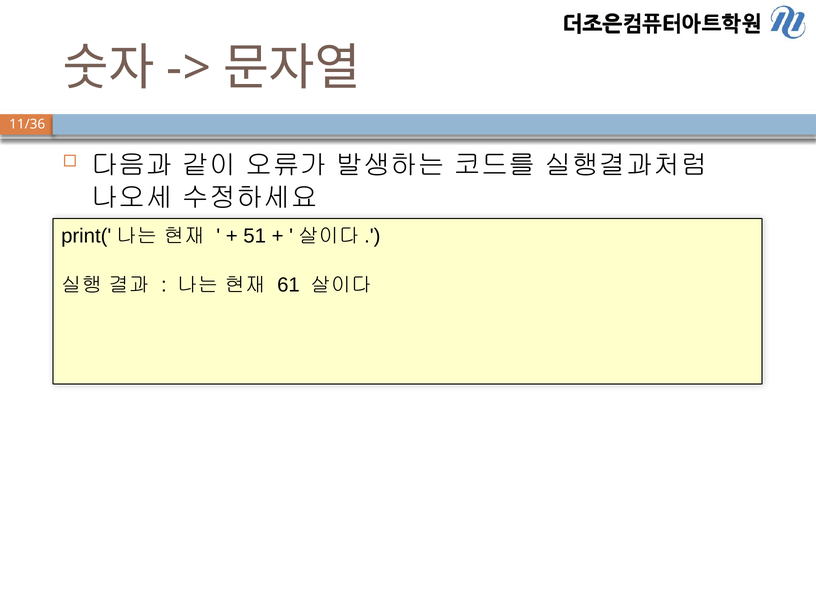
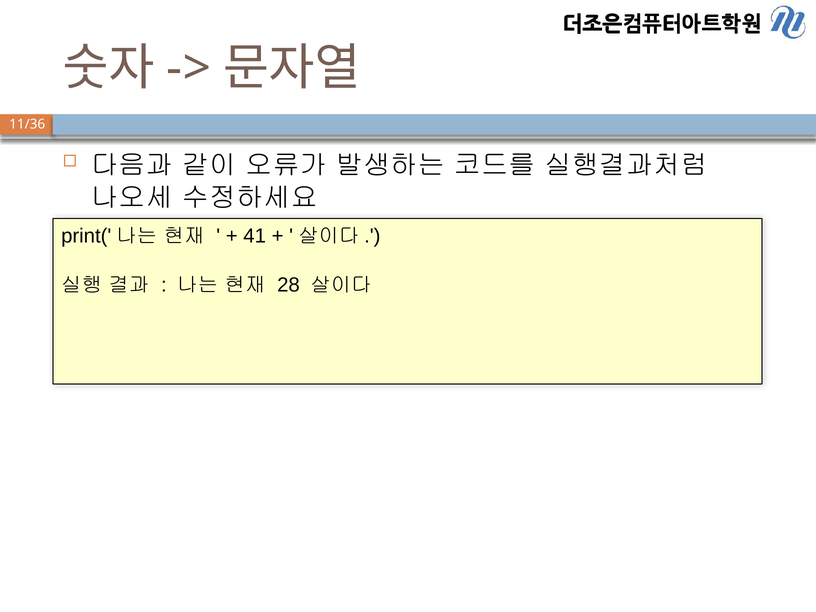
51: 51 -> 41 (255, 236)
61: 61 -> 28 (289, 285)
